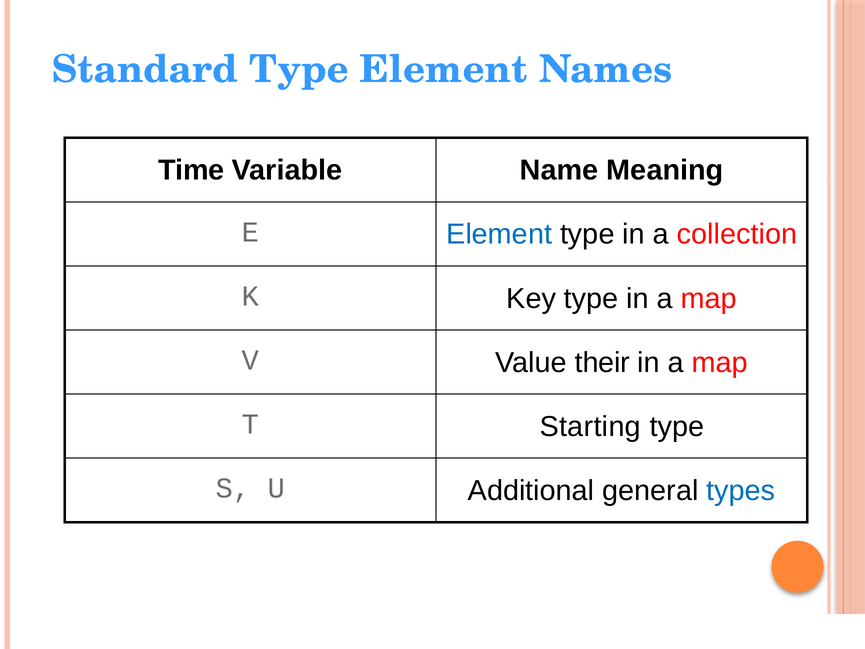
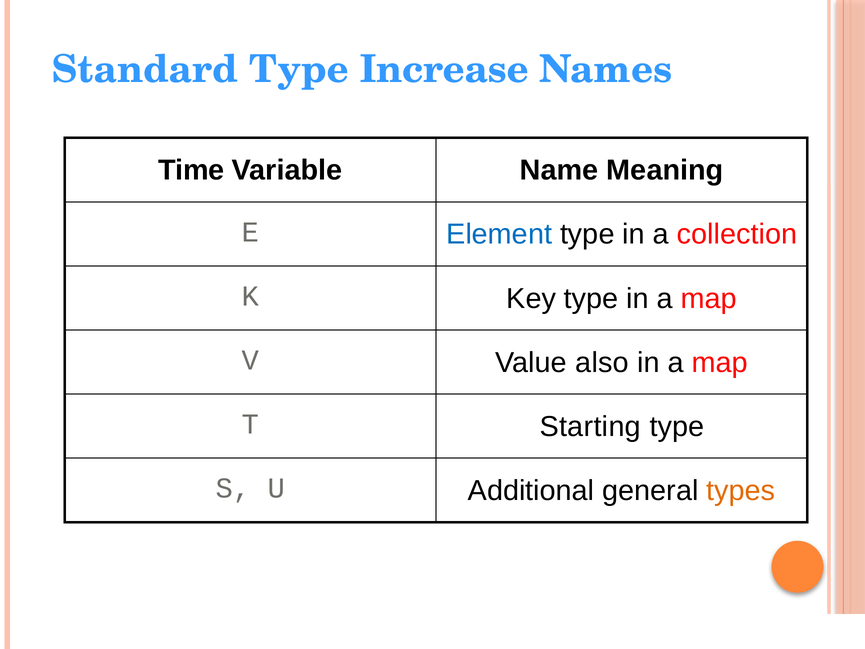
Type Element: Element -> Increase (444, 70)
their: their -> also (602, 362)
types colour: blue -> orange (741, 491)
